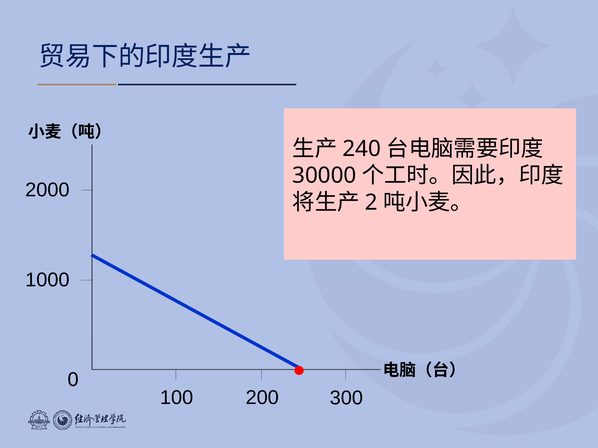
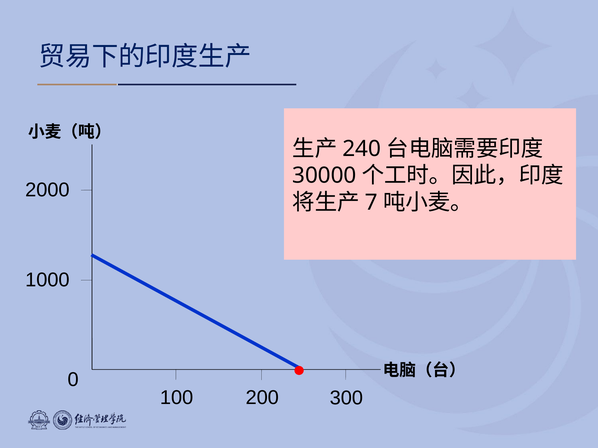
2: 2 -> 7 (371, 203)
